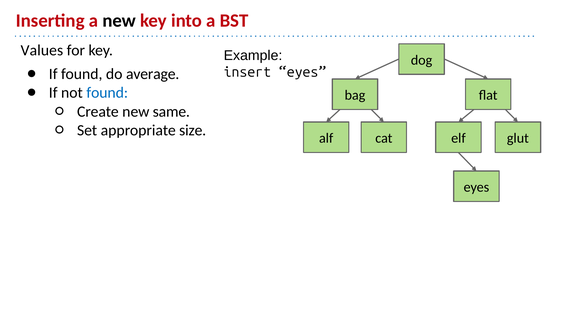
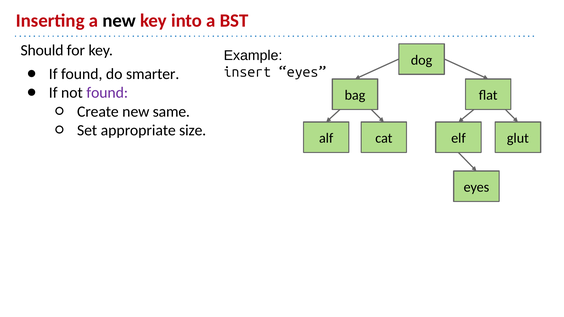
Values: Values -> Should (42, 50)
average: average -> smarter (153, 74)
found colour: blue -> purple (107, 93)
